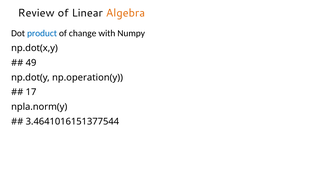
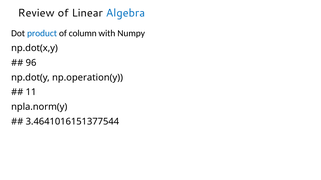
Algebra colour: orange -> blue (125, 13)
change: change -> column (83, 33)
49: 49 -> 96 (31, 63)
17: 17 -> 11 (31, 92)
